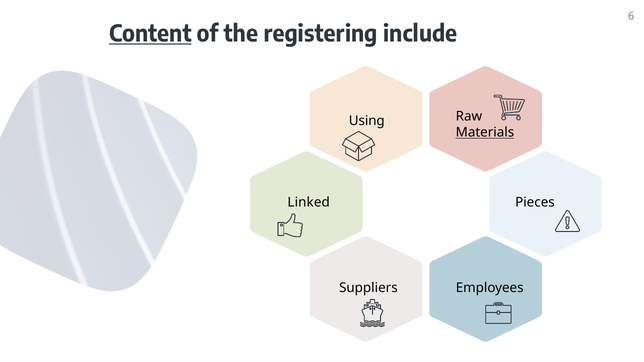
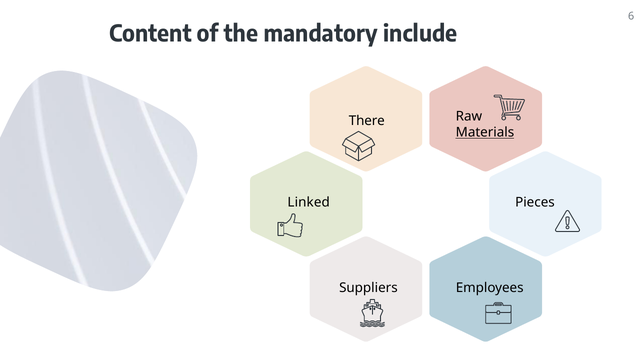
Content underline: present -> none (150, 34)
registering: registering -> mandatory (321, 34)
Using: Using -> There (367, 121)
